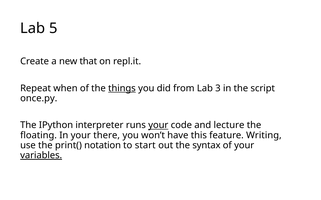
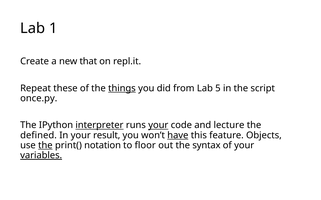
5: 5 -> 1 (53, 28)
when: when -> these (65, 89)
3: 3 -> 5 (218, 89)
interpreter underline: none -> present (99, 126)
floating: floating -> defined (38, 136)
there: there -> result (107, 136)
have underline: none -> present (178, 136)
Writing: Writing -> Objects (264, 136)
the underline: none -> present (45, 146)
start: start -> floor (145, 146)
